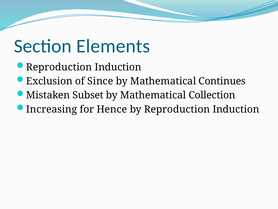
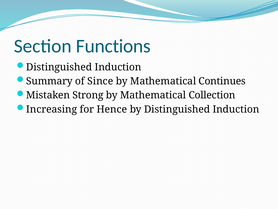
Elements: Elements -> Functions (113, 46)
Reproduction: Reproduction -> Distinguished (59, 67)
Exclusion: Exclusion -> Summary (49, 81)
Subset: Subset -> Strong (88, 95)
by Reproduction: Reproduction -> Distinguished (177, 109)
